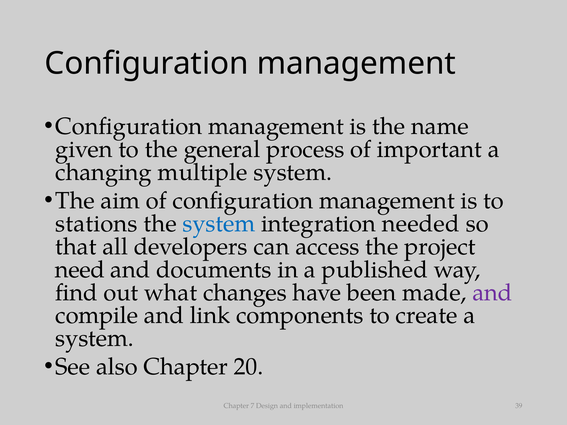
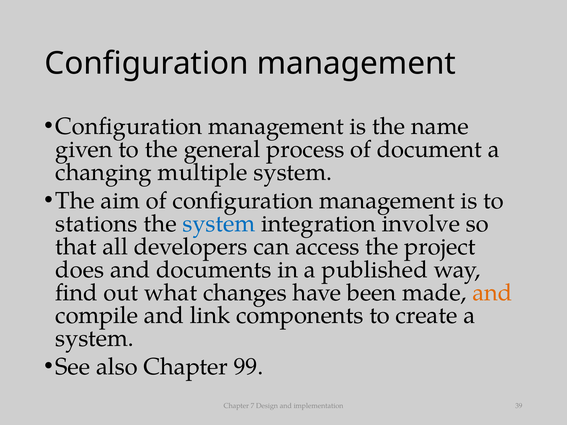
important: important -> document (429, 150)
needed: needed -> involve (421, 224)
need: need -> does (80, 270)
and colour: purple -> orange (492, 293)
20: 20 -> 99 (249, 367)
